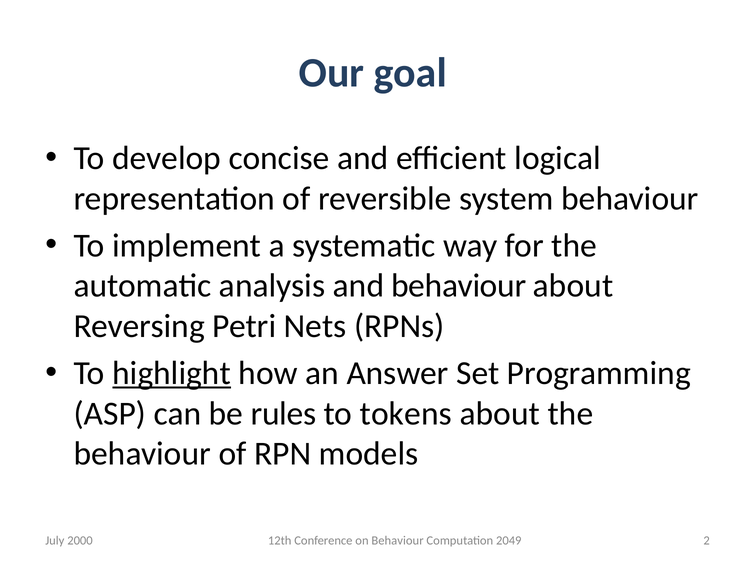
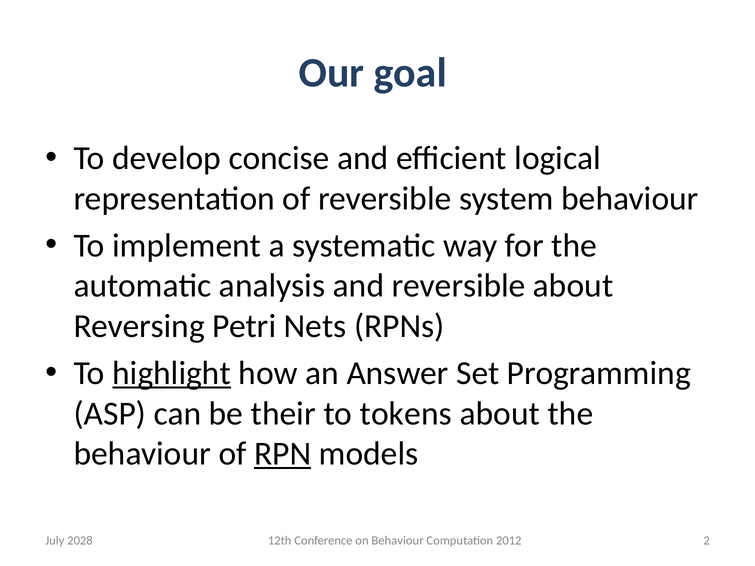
and behaviour: behaviour -> reversible (459, 286)
rules: rules -> their (283, 414)
RPN underline: none -> present (283, 454)
2000: 2000 -> 2028 (80, 541)
2049: 2049 -> 2012 (509, 541)
